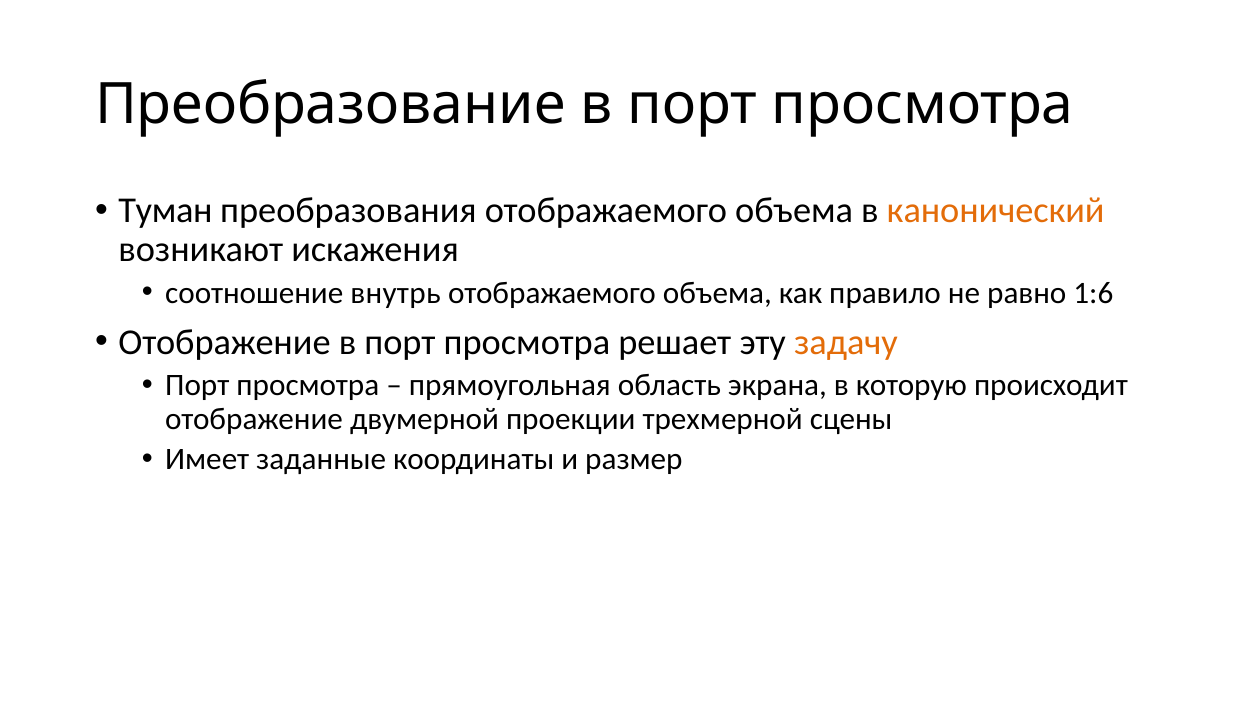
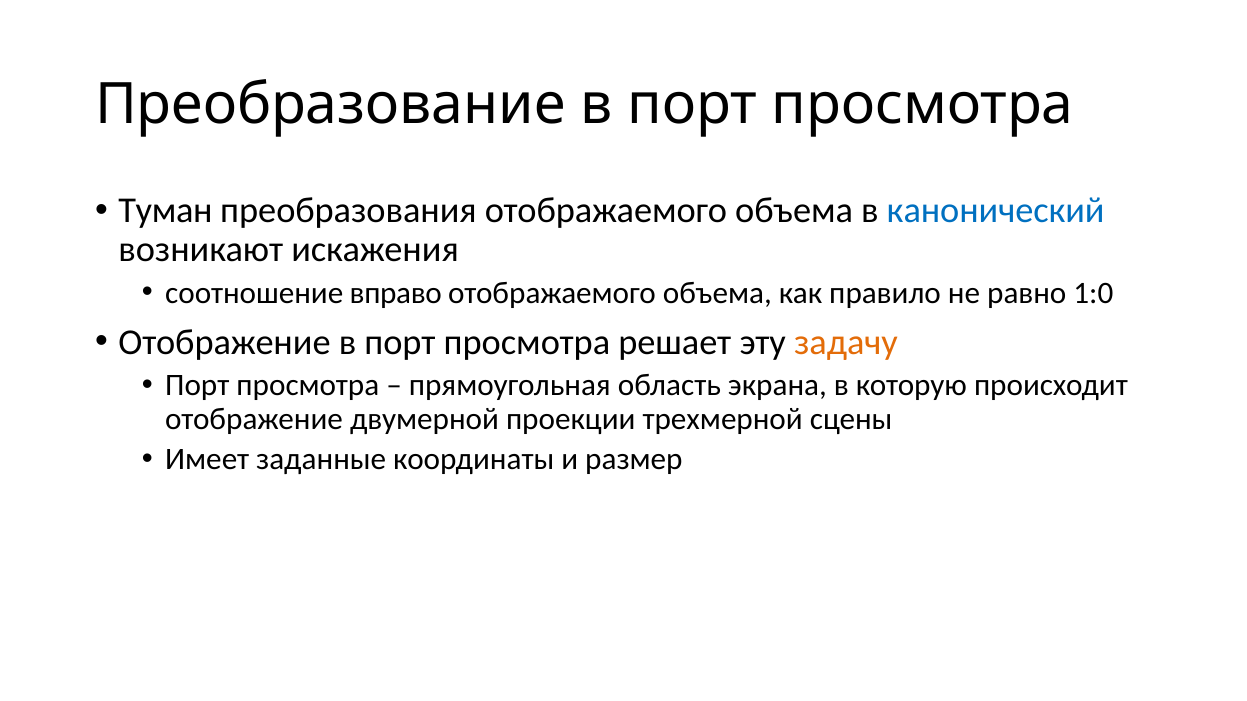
канонический colour: orange -> blue (996, 211)
внутрь: внутрь -> вправо (396, 293)
1:6: 1:6 -> 1:0 (1093, 293)
